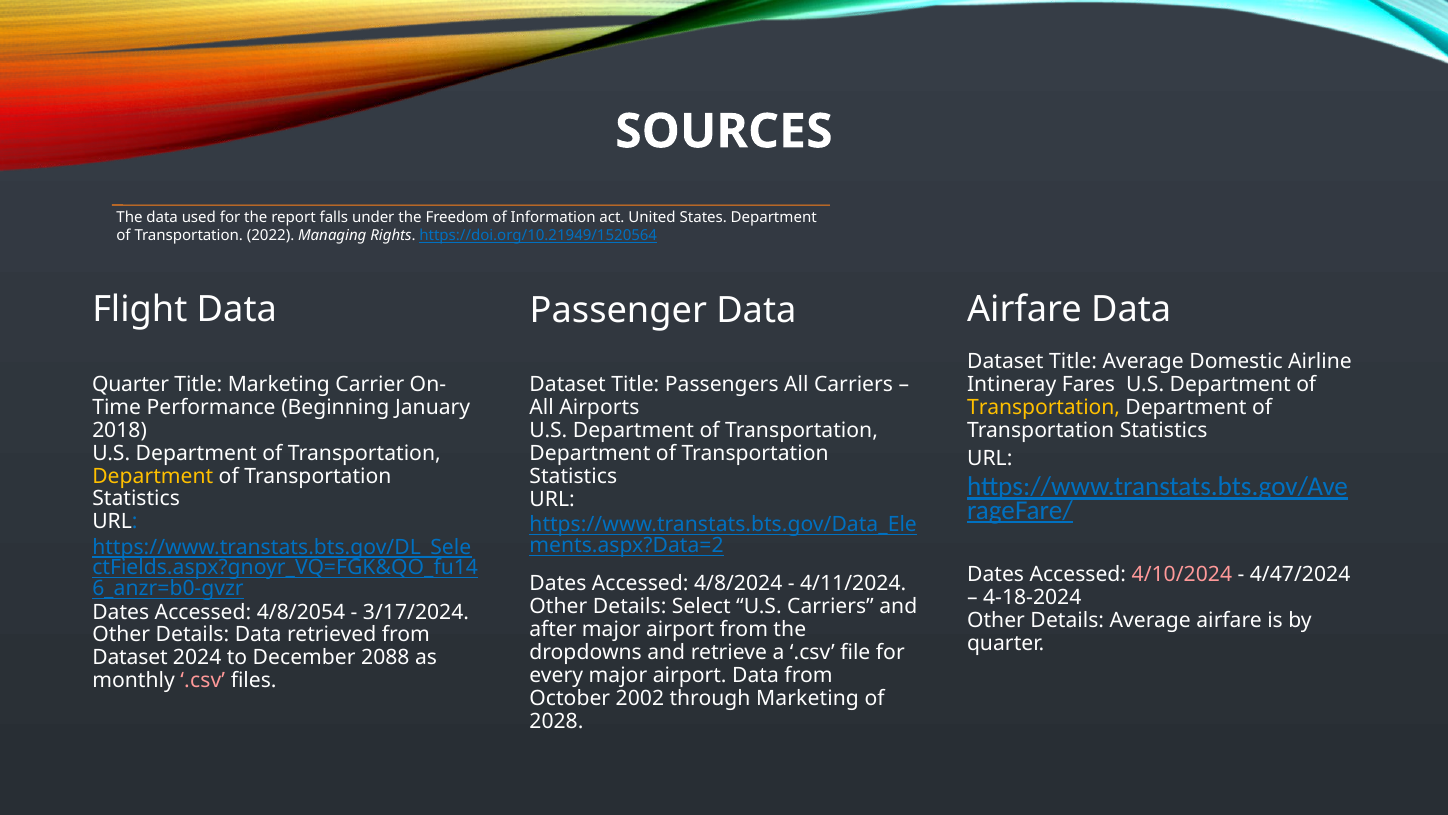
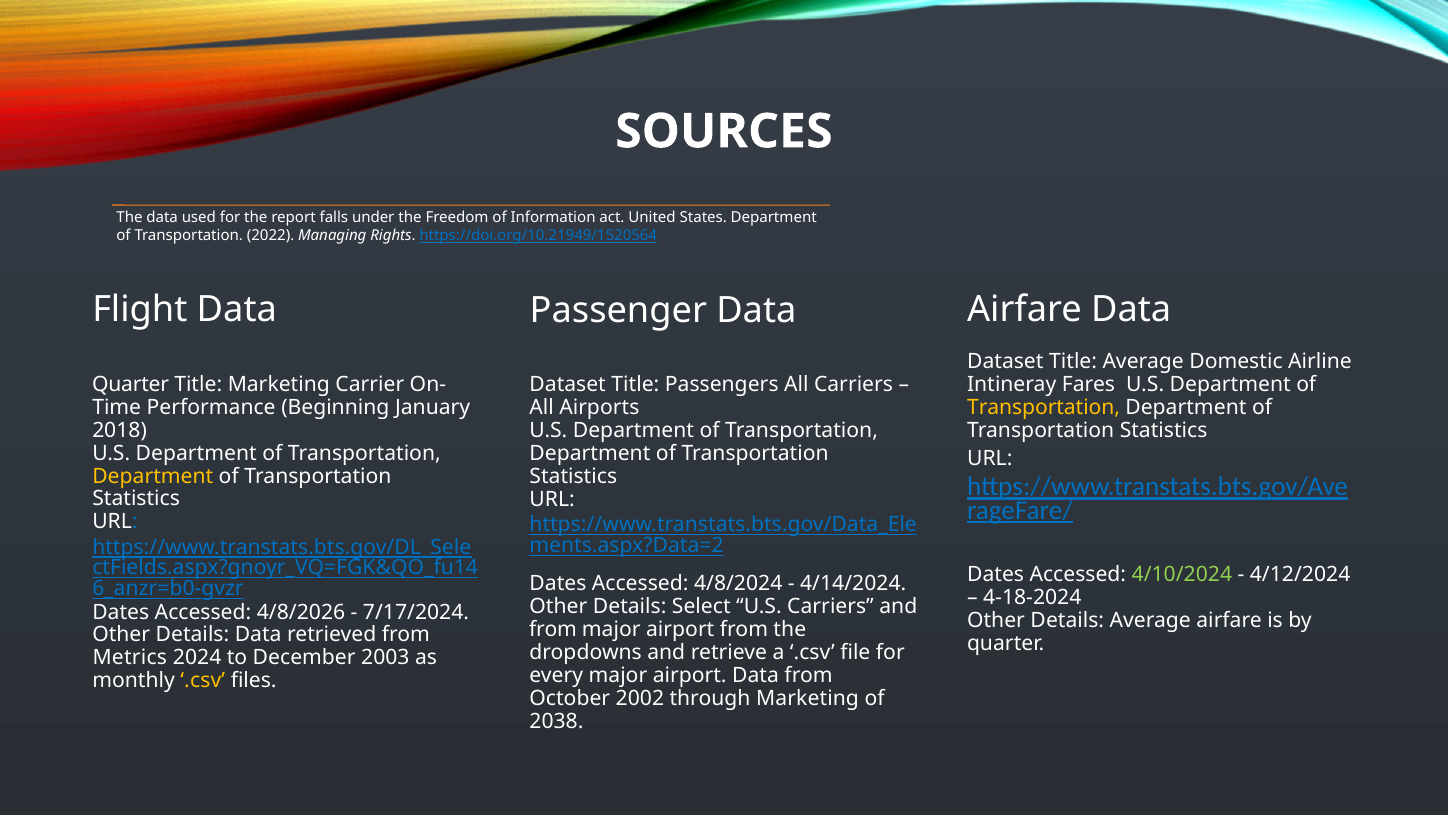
4/10/2024 colour: pink -> light green (1182, 574)
4/47/2024: 4/47/2024 -> 4/12/2024 (1300, 574)
4/11/2024: 4/11/2024 -> 4/14/2024 (853, 584)
4/8/2054: 4/8/2054 -> 4/8/2026 (301, 612)
3/17/2024: 3/17/2024 -> 7/17/2024 (416, 612)
after: after -> from (553, 629)
Dataset: Dataset -> Metrics (130, 657)
2088: 2088 -> 2003 (385, 657)
.csv colour: pink -> yellow (203, 680)
2028: 2028 -> 2038 (556, 721)
